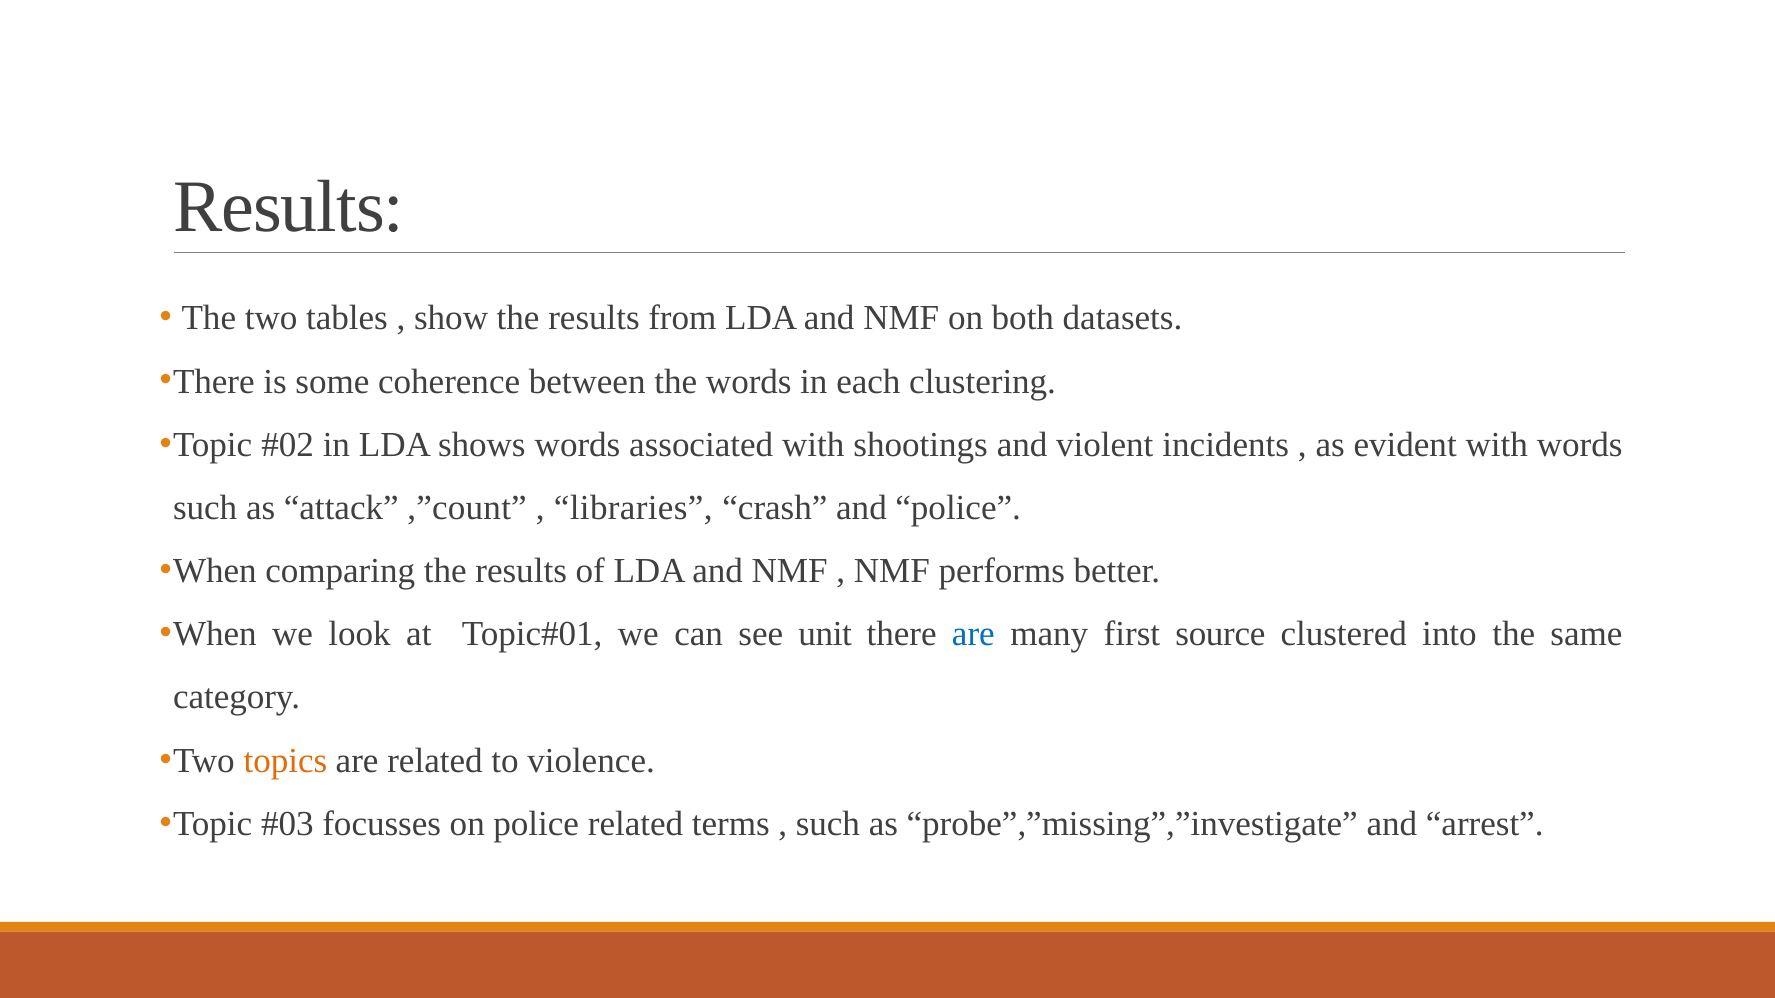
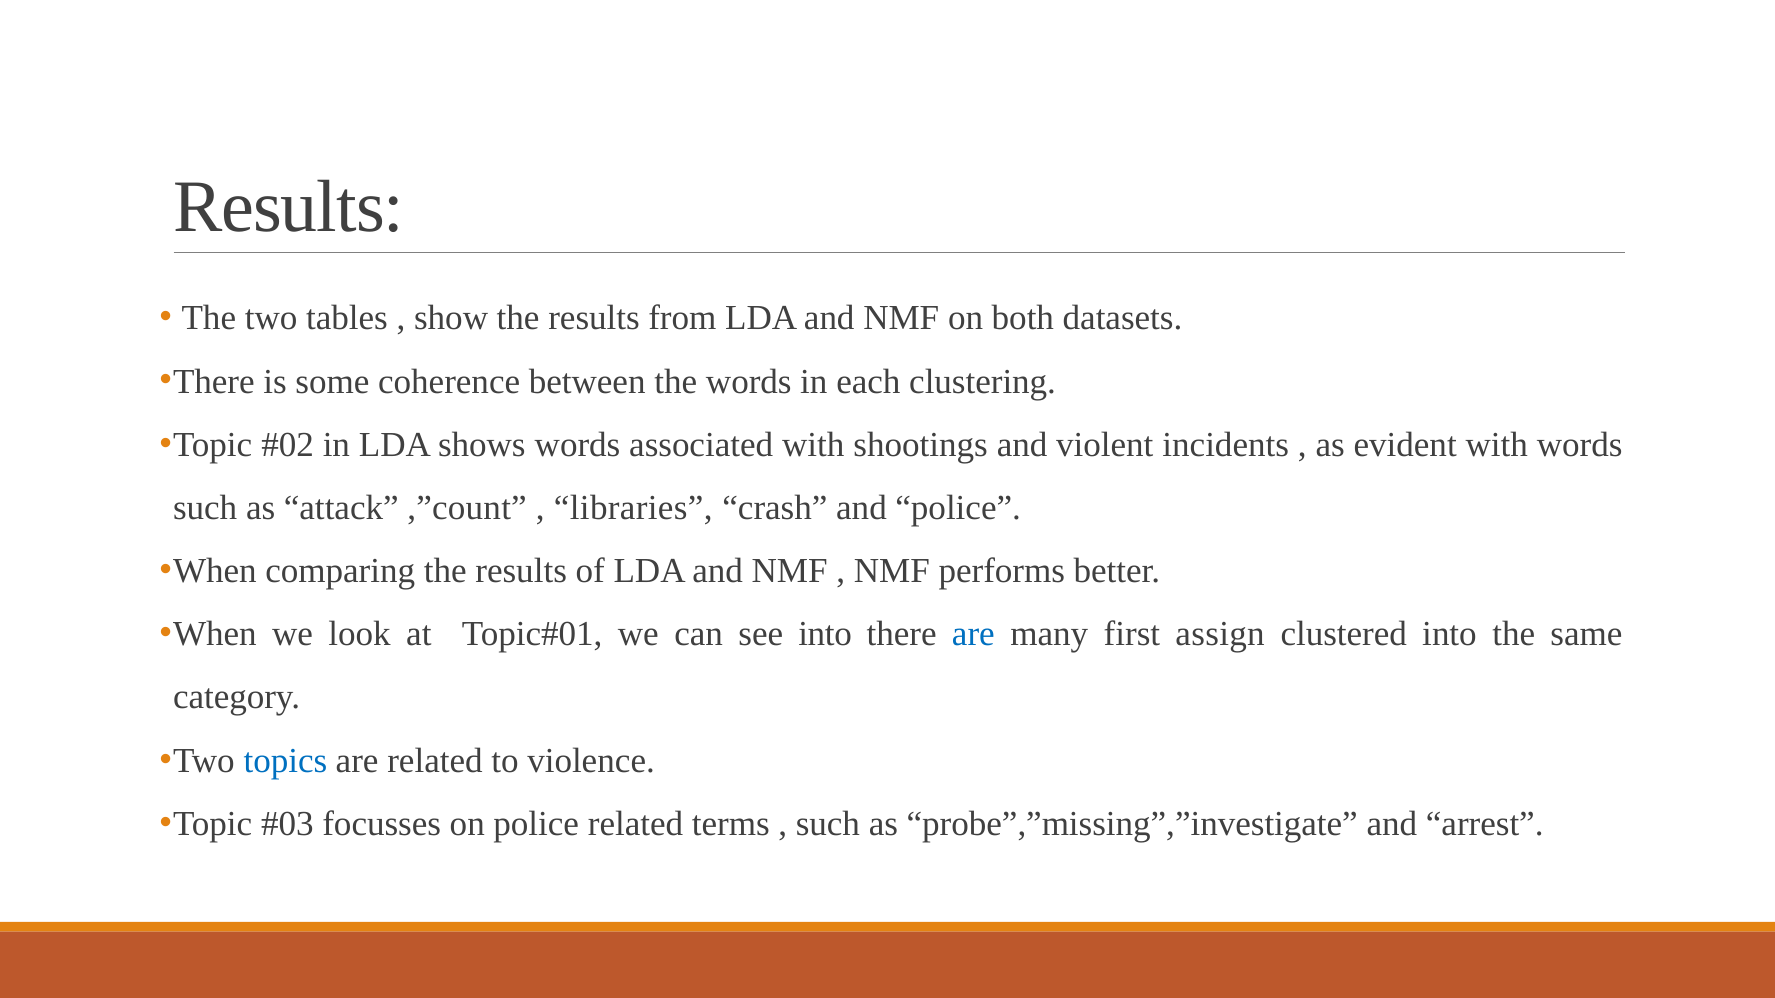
see unit: unit -> into (825, 634)
source: source -> assign (1220, 634)
topics colour: orange -> blue (285, 761)
